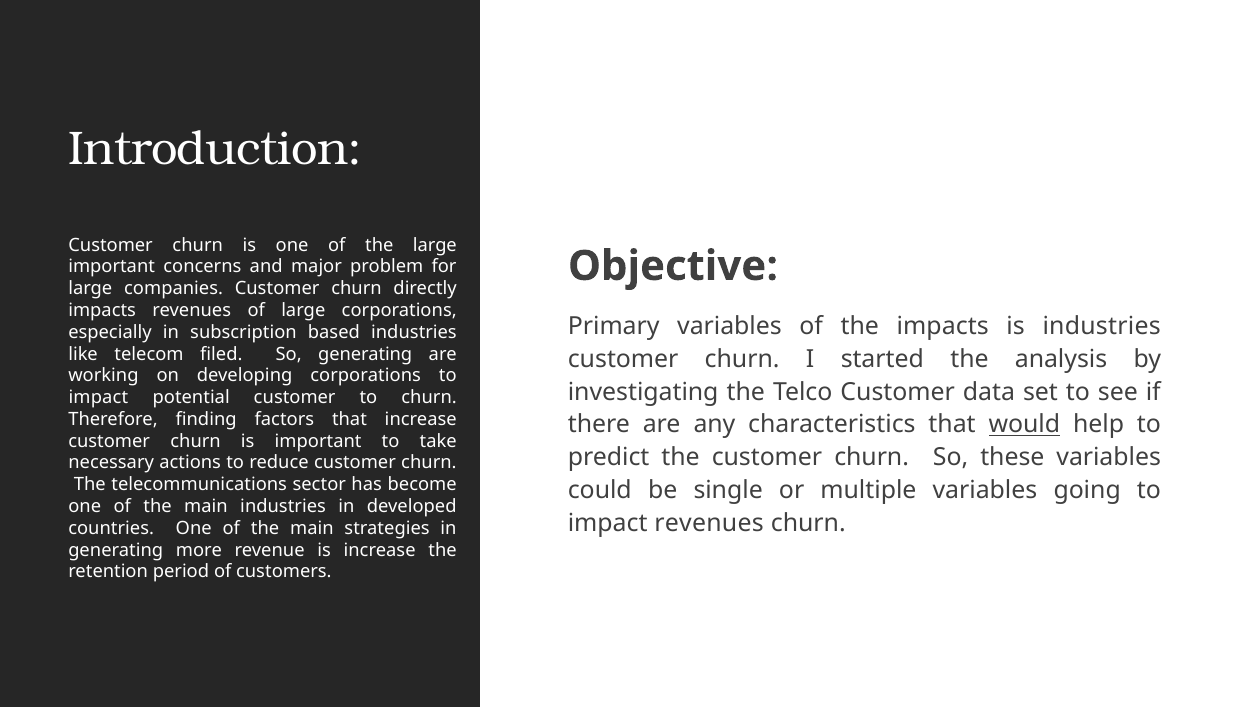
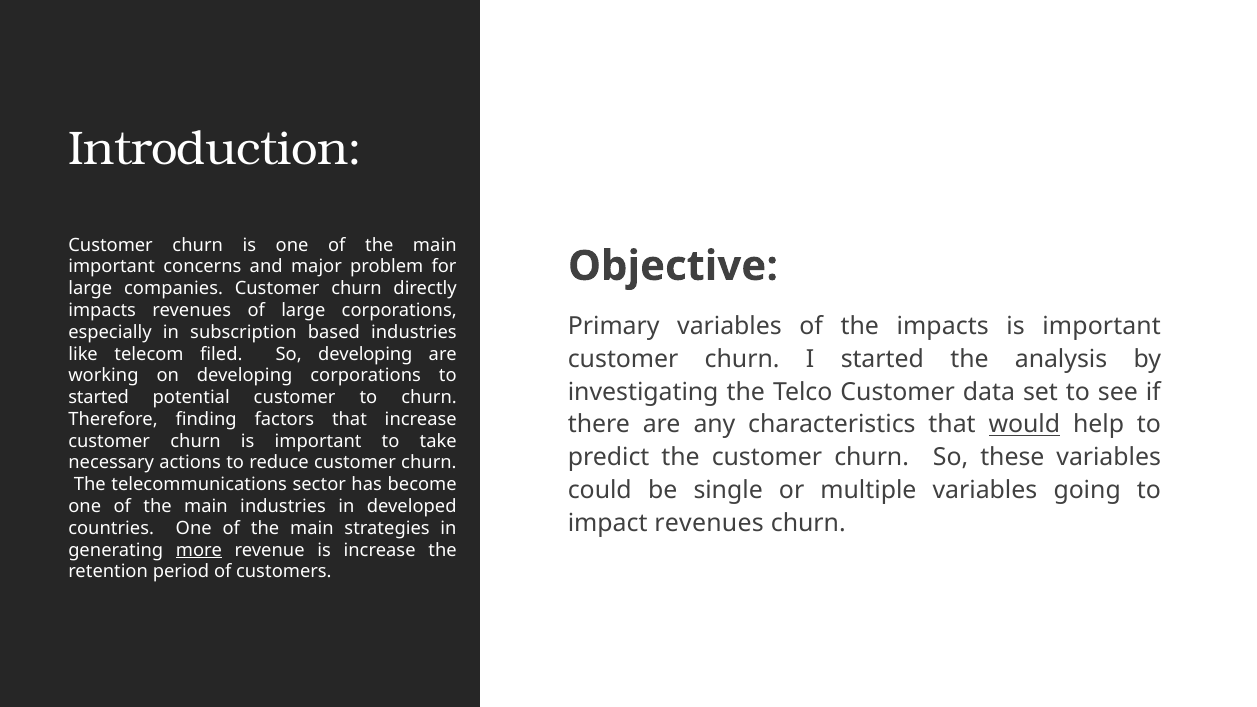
large: large -> main (435, 245)
industries: industries -> important (1102, 326)
So generating: generating -> developing (365, 354)
impact: impact -> started (99, 398)
more underline: none -> present (199, 550)
